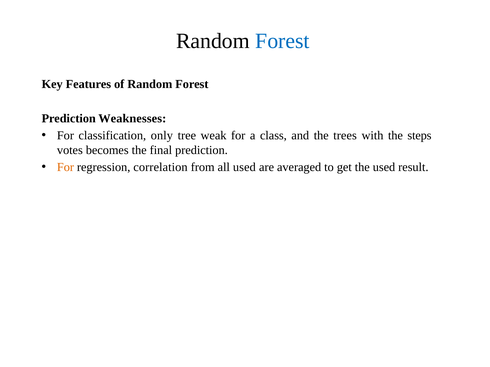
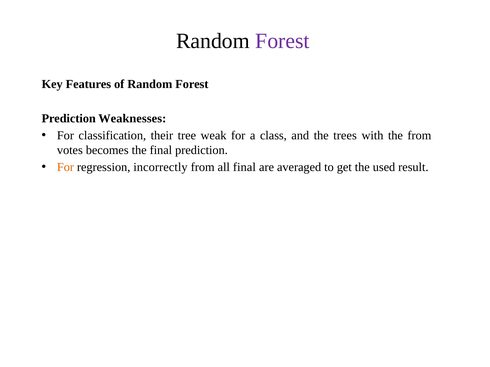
Forest colour: blue -> purple (282, 41)
only: only -> their (162, 136)
the steps: steps -> from (419, 136)
correlation: correlation -> incorrectly (161, 167)
all used: used -> final (244, 167)
